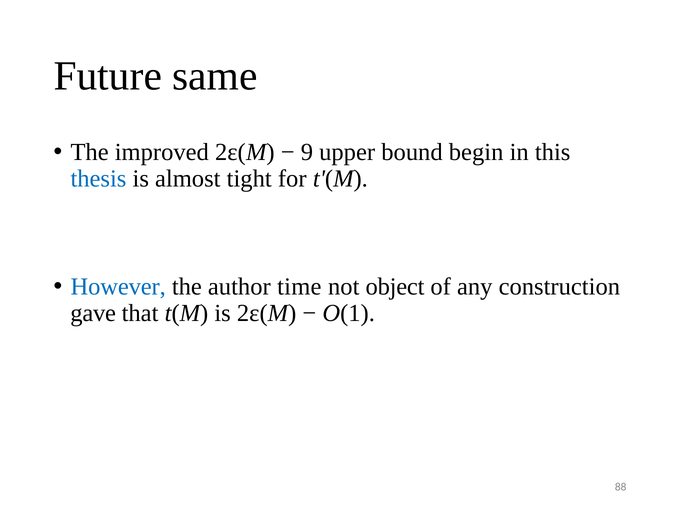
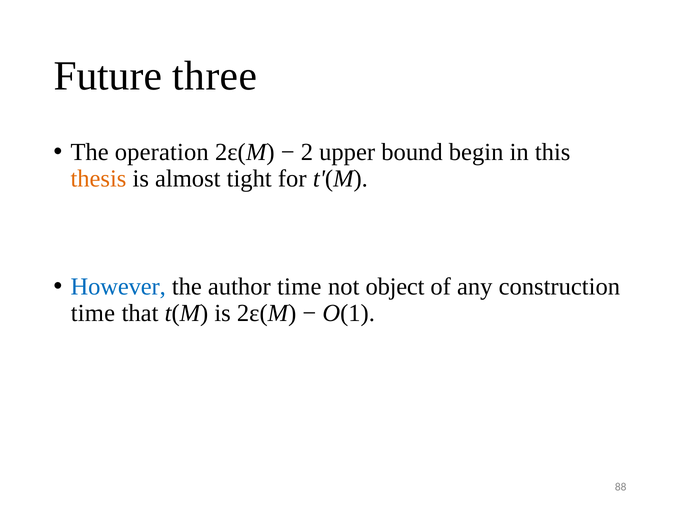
same: same -> three (215, 76)
improved: improved -> operation (162, 152)
9: 9 -> 2 (307, 152)
thesis colour: blue -> orange (98, 179)
gave: gave -> time (93, 313)
